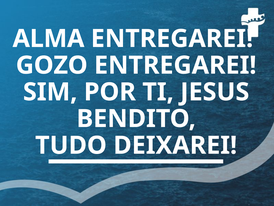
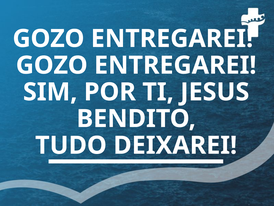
ALMA: ALMA -> GOZO (48, 39)
